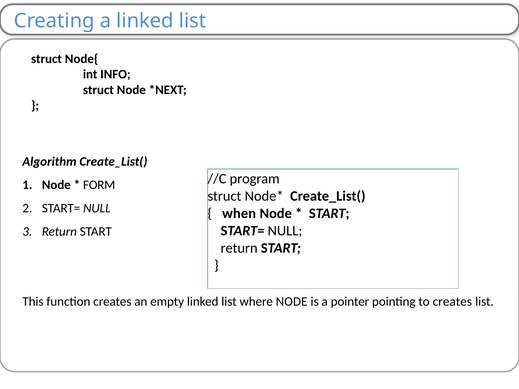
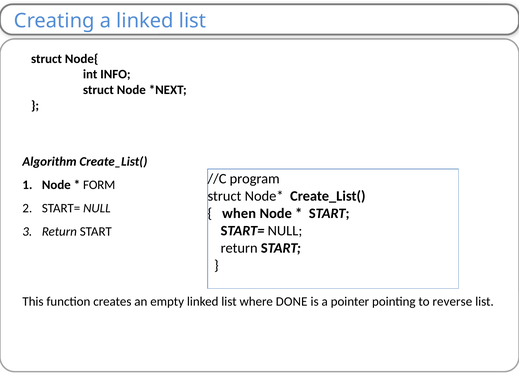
where NODE: NODE -> DONE (292, 302)
to creates: creates -> reverse (452, 302)
